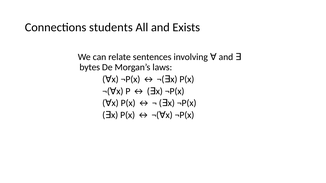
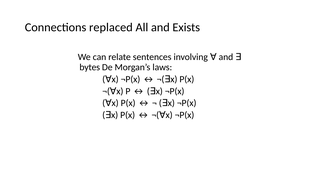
students: students -> replaced (111, 27)
